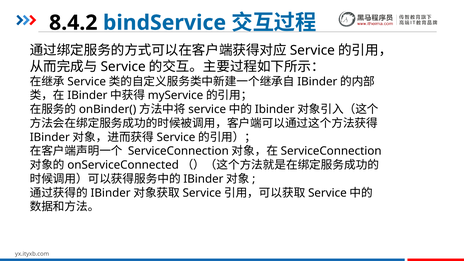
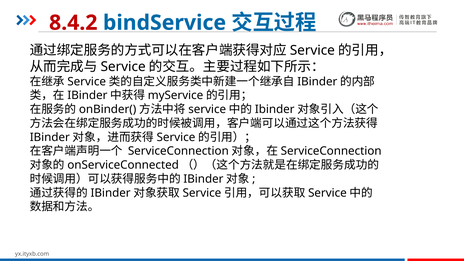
8.4.2 colour: black -> red (73, 23)
